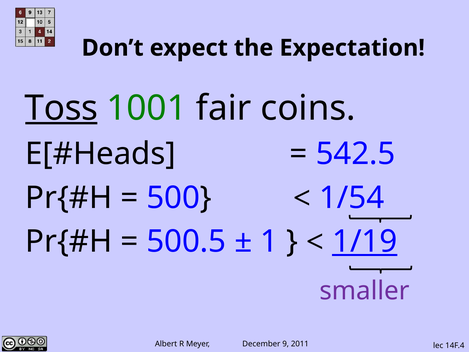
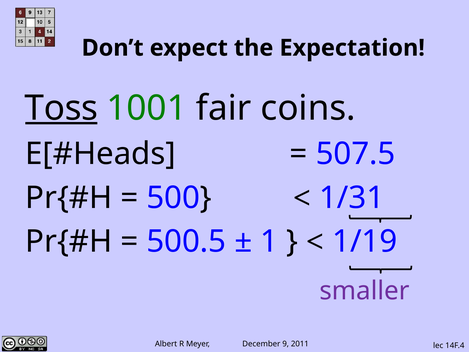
542.5: 542.5 -> 507.5 (356, 154)
1/54: 1/54 -> 1/31 (352, 198)
1/19 underline: present -> none (365, 241)
